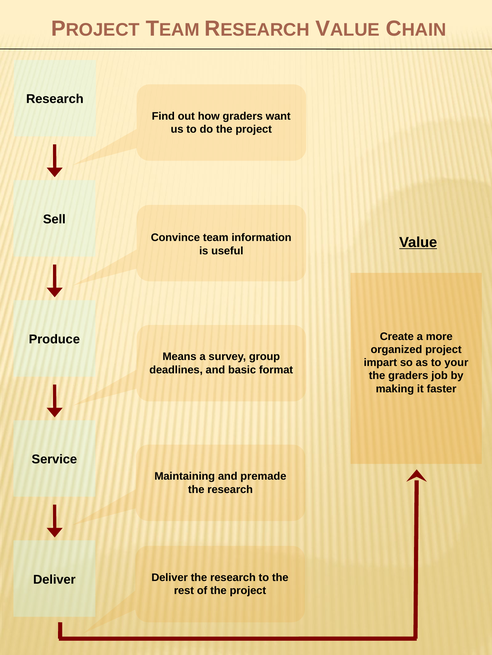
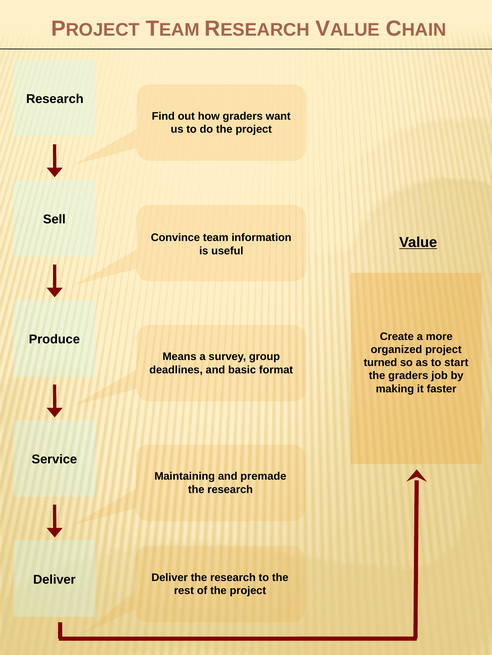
impart: impart -> turned (380, 363)
your: your -> start (456, 363)
